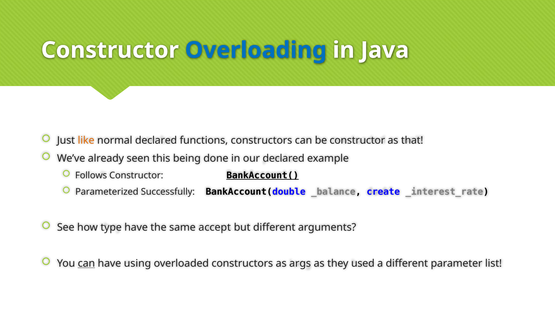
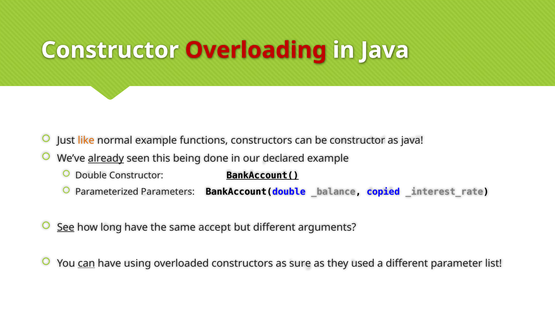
Overloading colour: blue -> red (256, 50)
normal declared: declared -> example (156, 140)
as that: that -> java (412, 140)
already underline: none -> present (106, 159)
Follows: Follows -> Double (91, 176)
Successfully: Successfully -> Parameters (168, 192)
create: create -> copied (383, 192)
See underline: none -> present (66, 227)
type: type -> long (111, 227)
args: args -> sure (300, 264)
